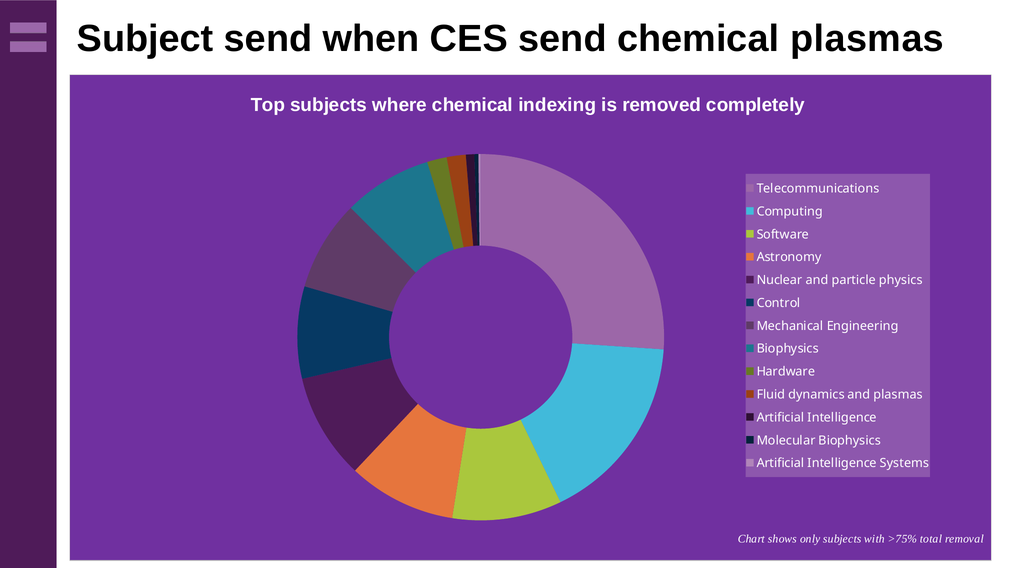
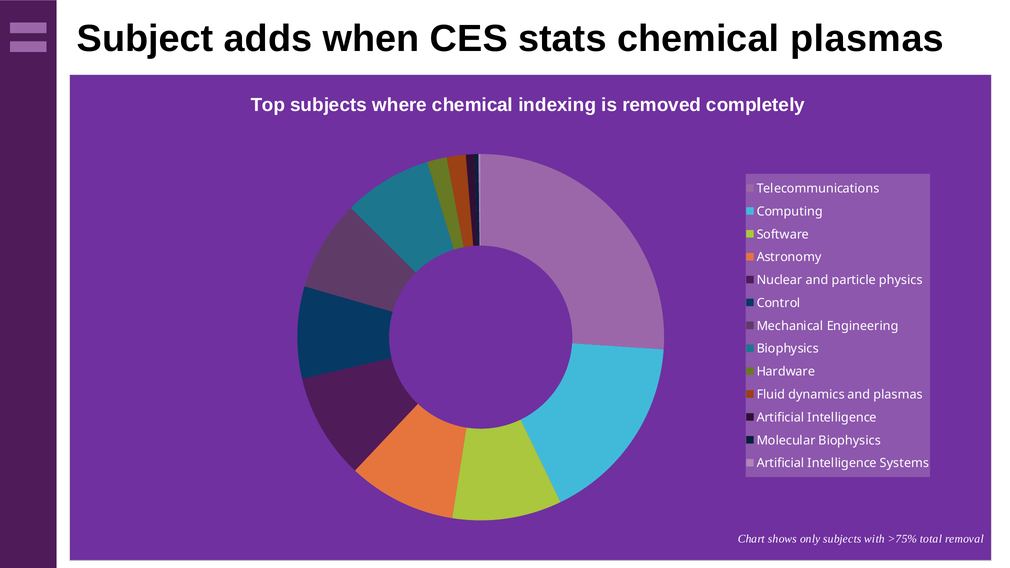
Subject send: send -> adds (268, 39)
CES send: send -> stats (562, 39)
